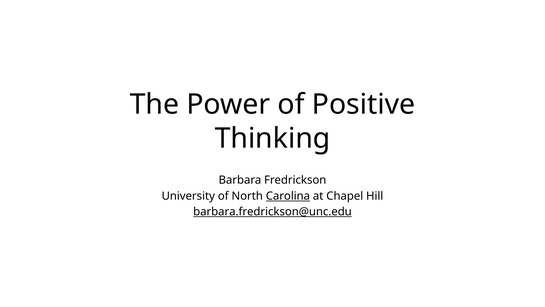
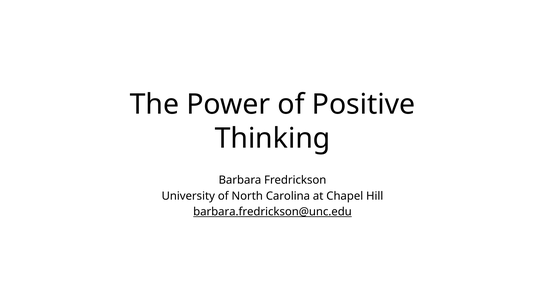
Carolina underline: present -> none (288, 196)
